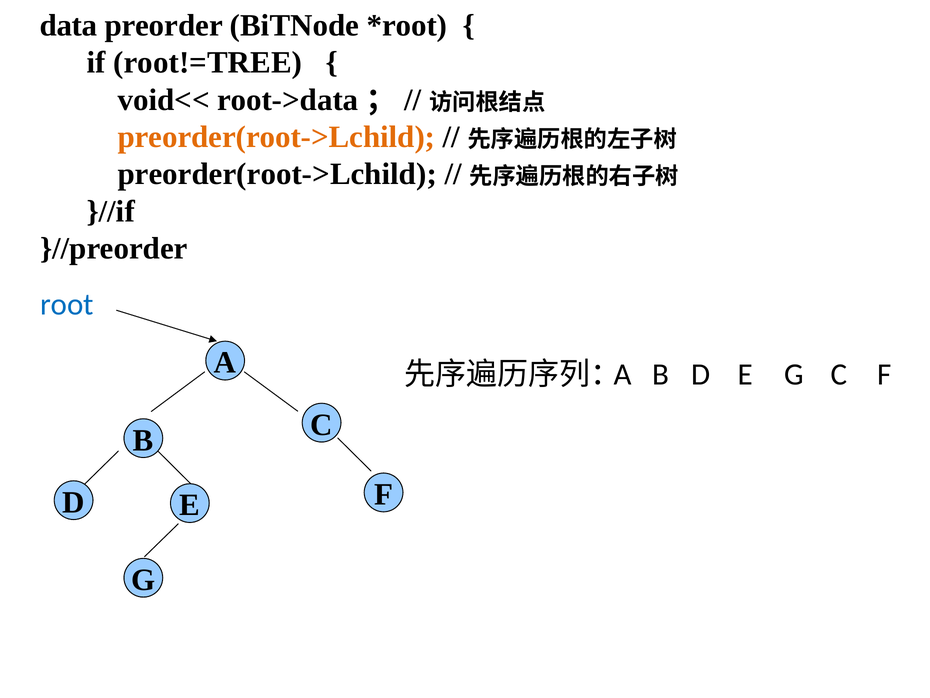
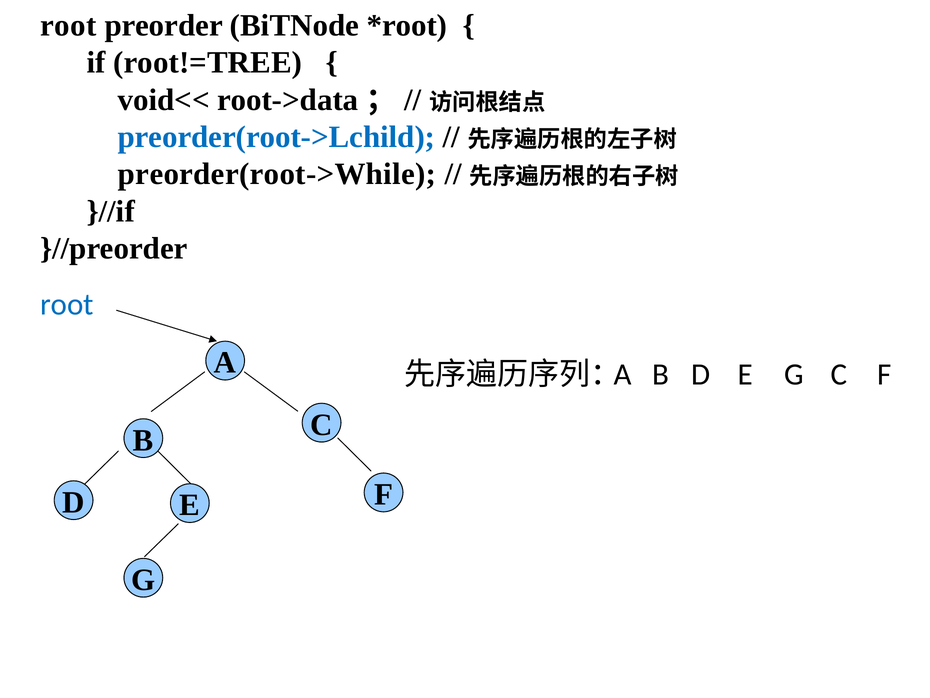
data: data -> root (68, 25)
preorder(root->Lchild colour: orange -> blue (276, 137)
preorder(root->Lchild: preorder(root->Lchild -> preorder(root->While (277, 174)
